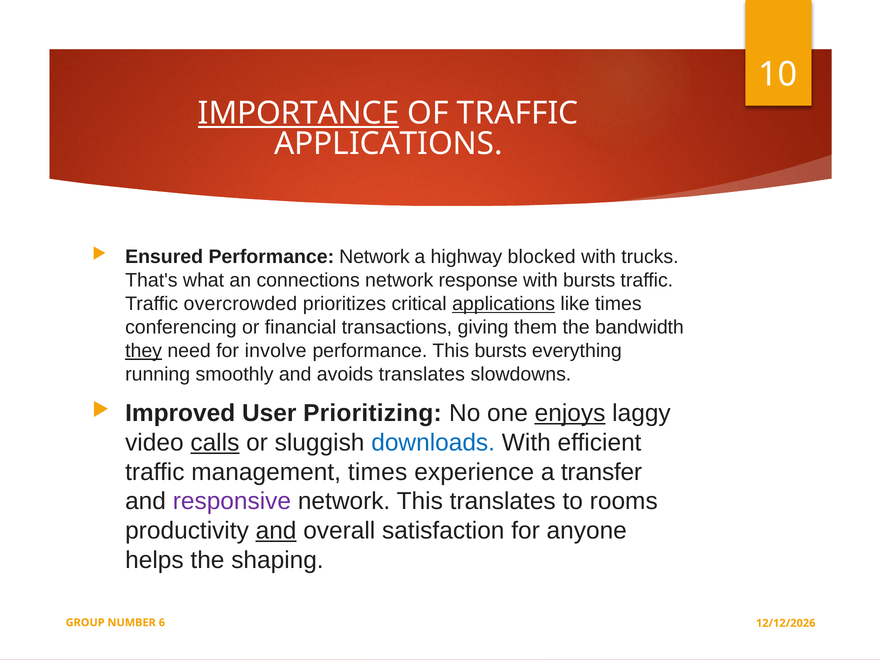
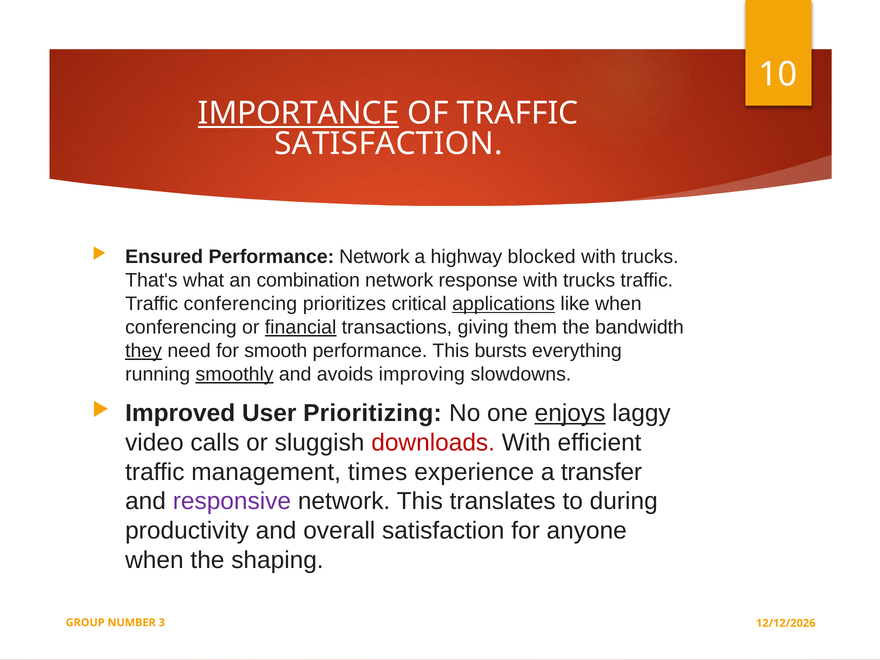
APPLICATIONS: APPLICATIONS -> SATISFACTION (388, 144)
connections: connections -> combination (308, 280)
bursts: bursts -> trucks (589, 280)
Traffic overcrowded: overcrowded -> conferencing (240, 304)
like times: times -> when (618, 304)
financial underline: none -> present (301, 327)
involve: involve -> smooth (276, 351)
smoothly underline: none -> present (235, 374)
avoids translates: translates -> improving (422, 374)
calls underline: present -> none (215, 443)
downloads colour: blue -> red (433, 443)
rooms: rooms -> during (624, 501)
and underline: present -> none (276, 531)
helps: helps -> when (154, 560)
6: 6 -> 3 (162, 623)
